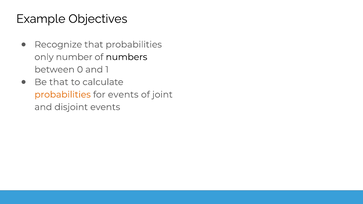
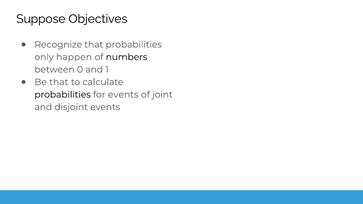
Example: Example -> Suppose (41, 19)
number: number -> happen (74, 57)
probabilities colour: orange -> black (63, 95)
